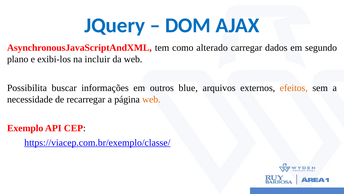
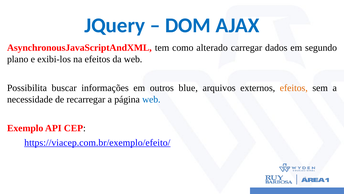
na incluir: incluir -> efeitos (97, 59)
web colour: orange -> blue (151, 99)
https://viacep.com.br/exemplo/classe/: https://viacep.com.br/exemplo/classe/ -> https://viacep.com.br/exemplo/efeito/ (97, 142)
